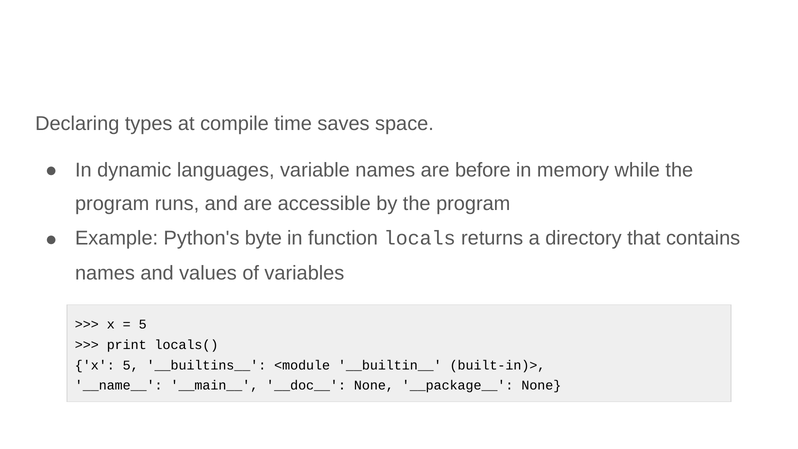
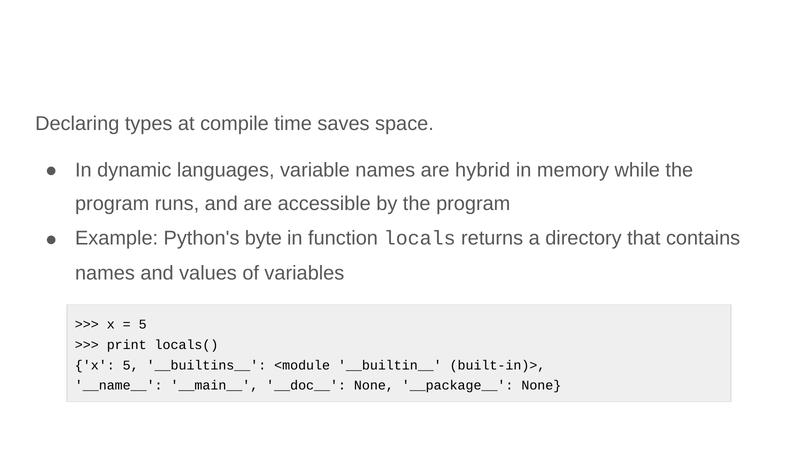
before: before -> hybrid (483, 170)
